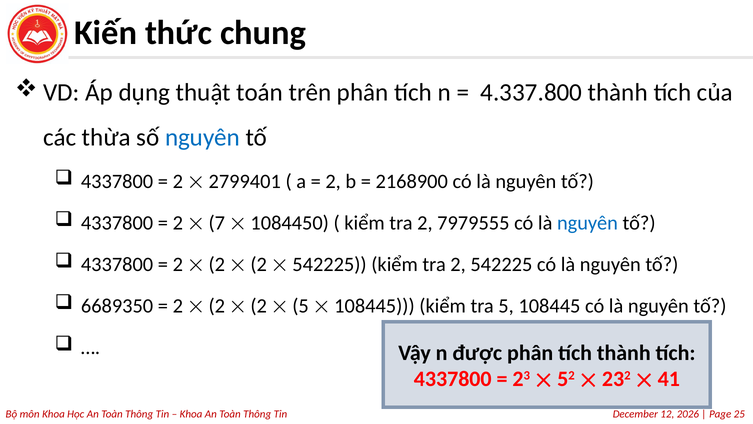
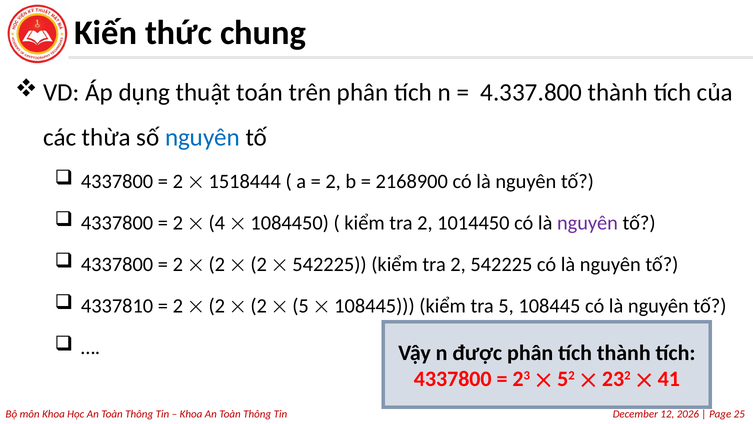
2799401: 2799401 -> 1518444 (245, 181)
7: 7 -> 4 (217, 223)
7979555: 7979555 -> 1014450 (473, 223)
nguyên colour: blue -> purple (587, 223)
6689350: 6689350 -> 4337810 (117, 306)
